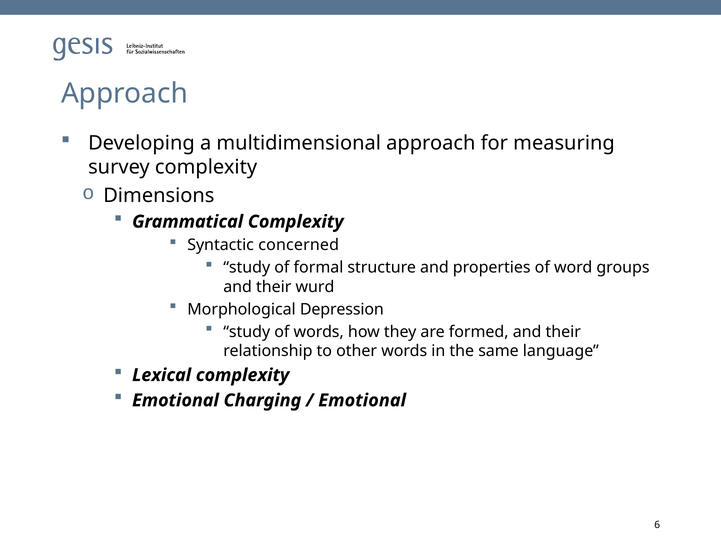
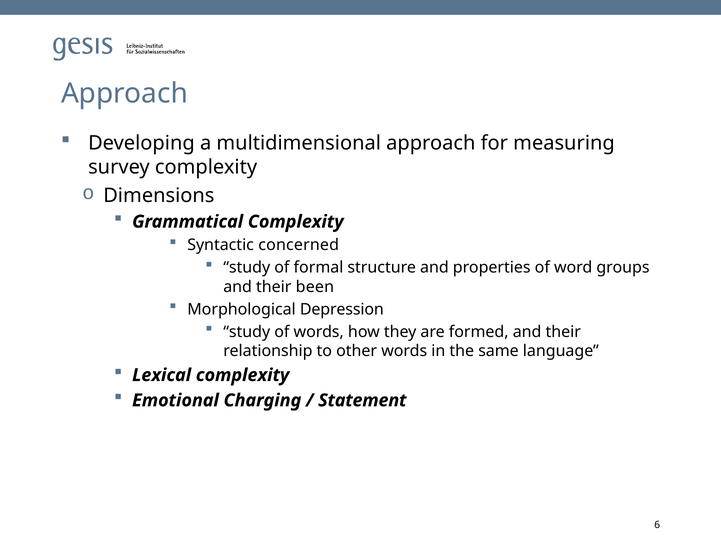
wurd: wurd -> been (315, 287)
Emotional: Emotional -> Statement (362, 400)
